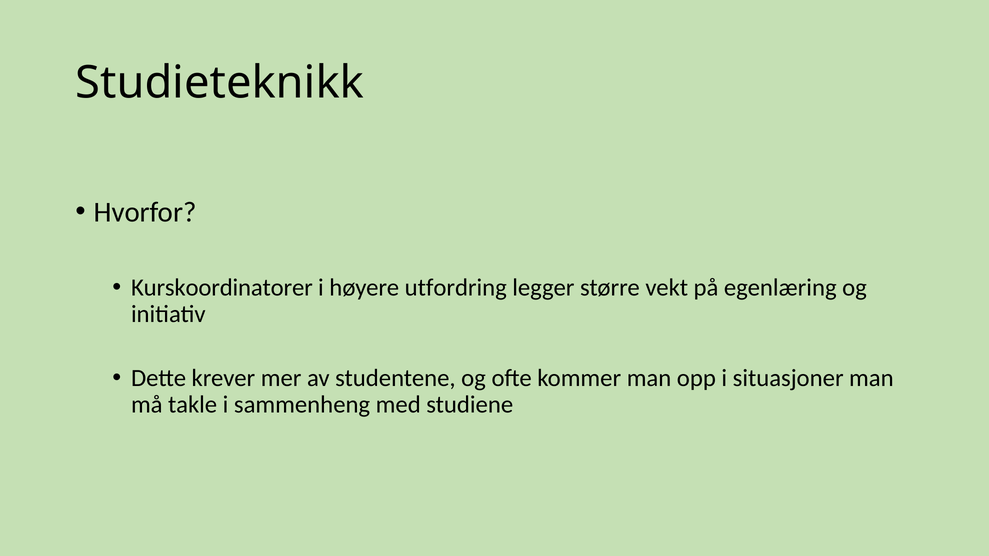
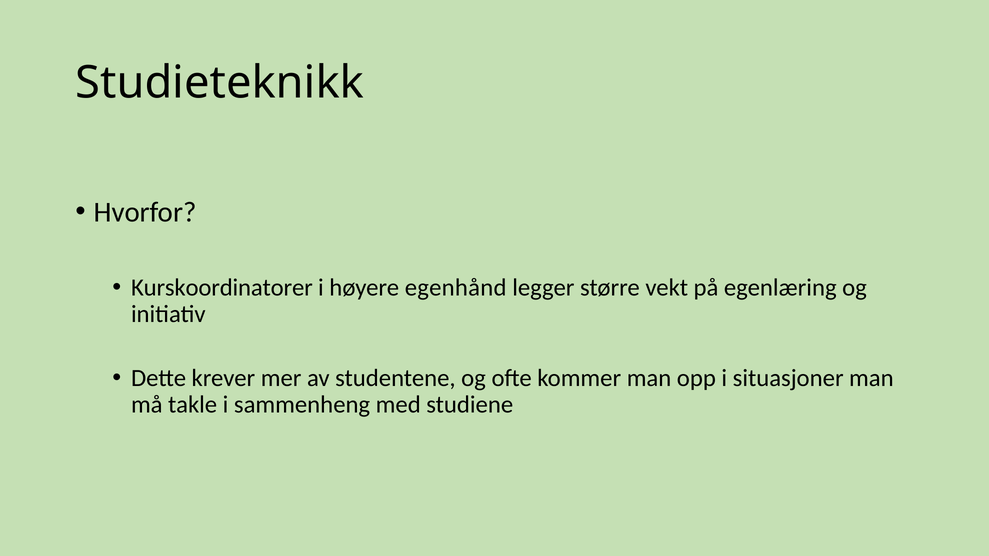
utfordring: utfordring -> egenhånd (456, 288)
